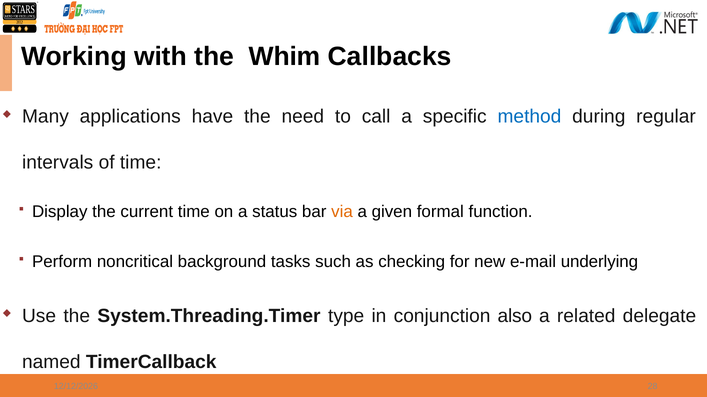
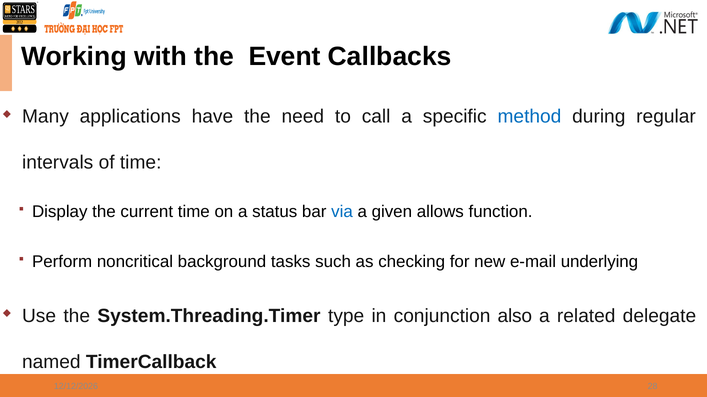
Whim: Whim -> Event (285, 57)
via colour: orange -> blue (342, 212)
formal: formal -> allows (440, 212)
